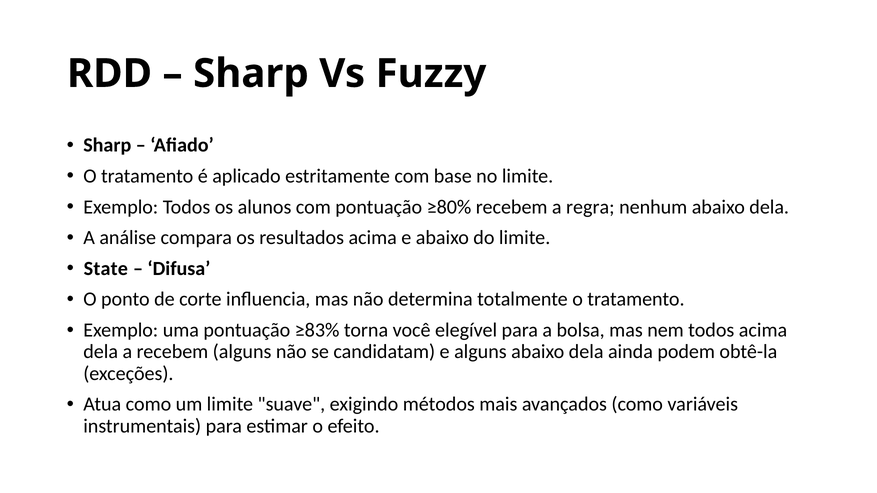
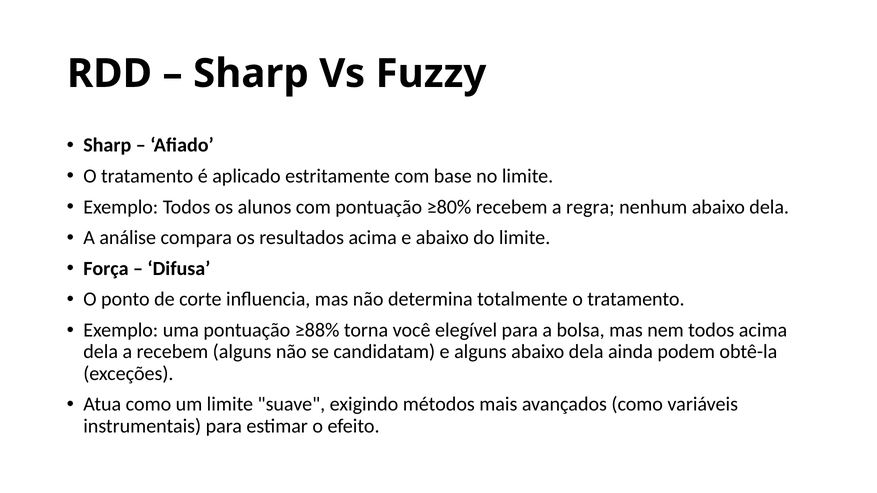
State: State -> Força (106, 269)
≥83%: ≥83% -> ≥88% (317, 330)
